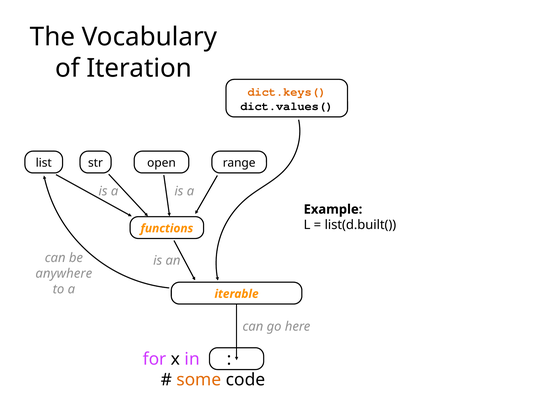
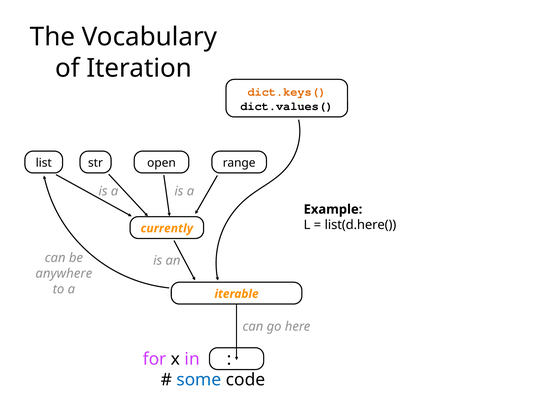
list(d.built(: list(d.built( -> list(d.here( (360, 225)
functions: functions -> currently (167, 229)
some colour: orange -> blue (199, 380)
